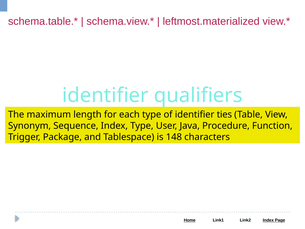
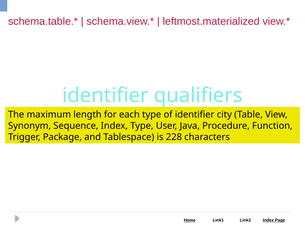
ties: ties -> city (224, 114)
148: 148 -> 228 (174, 137)
